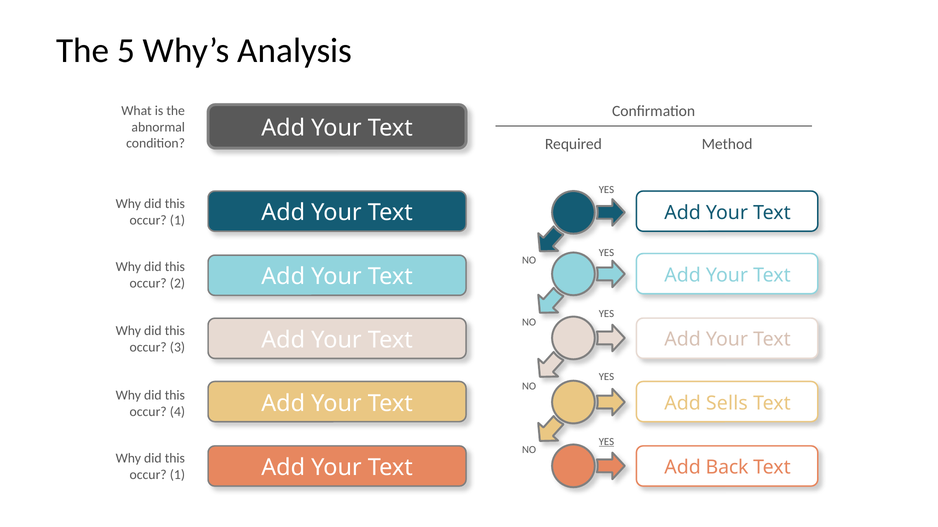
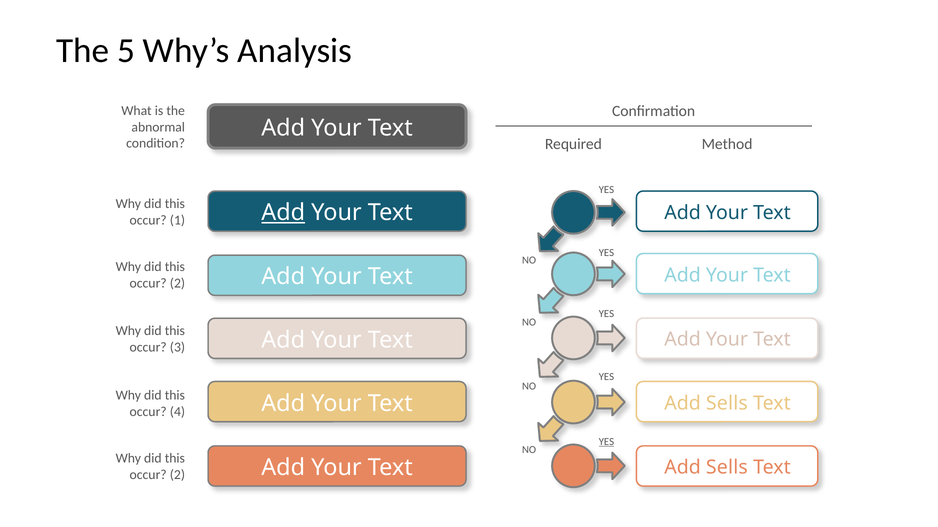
Add underline: none -> present (283, 213)
Back: Back -> Sells (727, 468)
1: 1 -> 2 (177, 475)
